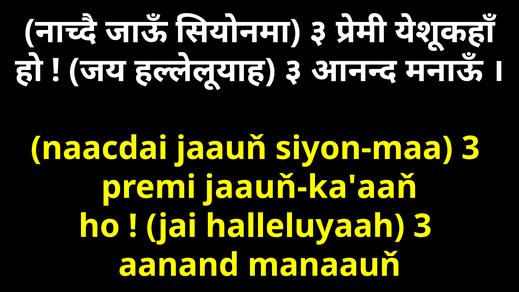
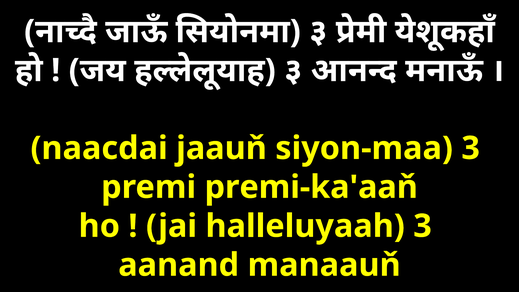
jaauň-ka'aaň: jaauň-ka'aaň -> premi-ka'aaň (311, 187)
